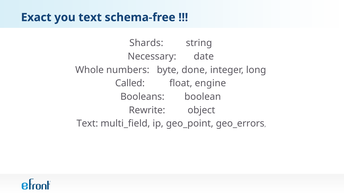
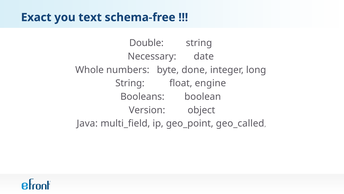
Shards: Shards -> Double (146, 43)
Called: Called -> String (130, 83)
Rewrite: Rewrite -> Version (147, 110)
Text: Text -> Java (87, 123)
geo_errors: geo_errors -> geo_called (240, 123)
